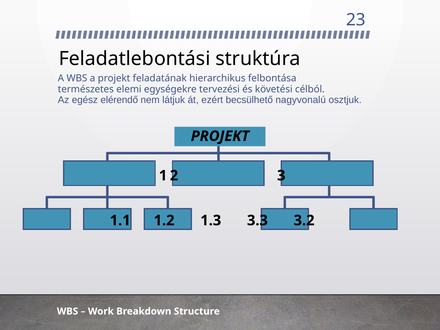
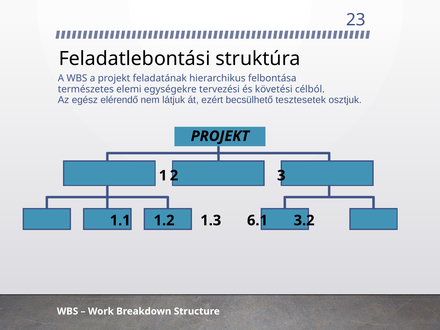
nagyvonalú: nagyvonalú -> tesztesetek (301, 100)
3.3: 3.3 -> 6.1 (257, 220)
